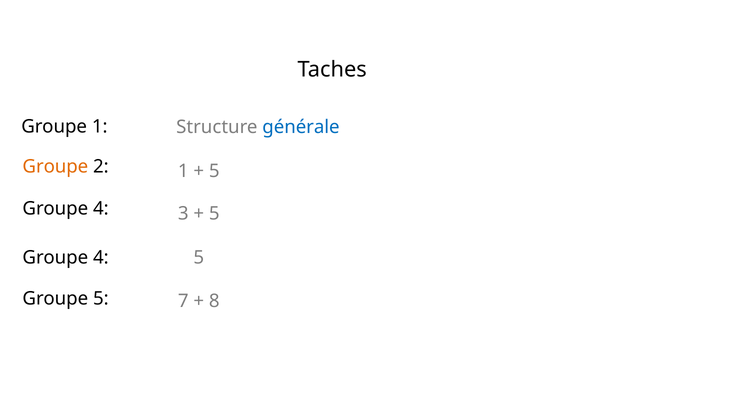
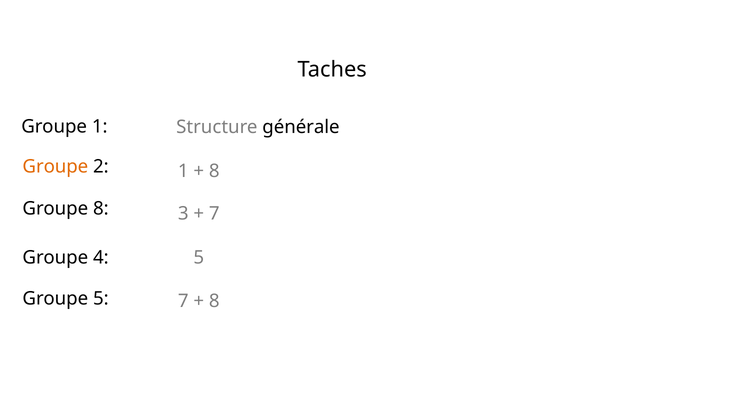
générale colour: blue -> black (301, 127)
5: 5 -> 8 (214, 171)
4: 4 -> 8 (101, 208)
5: 5 -> 7 (214, 214)
